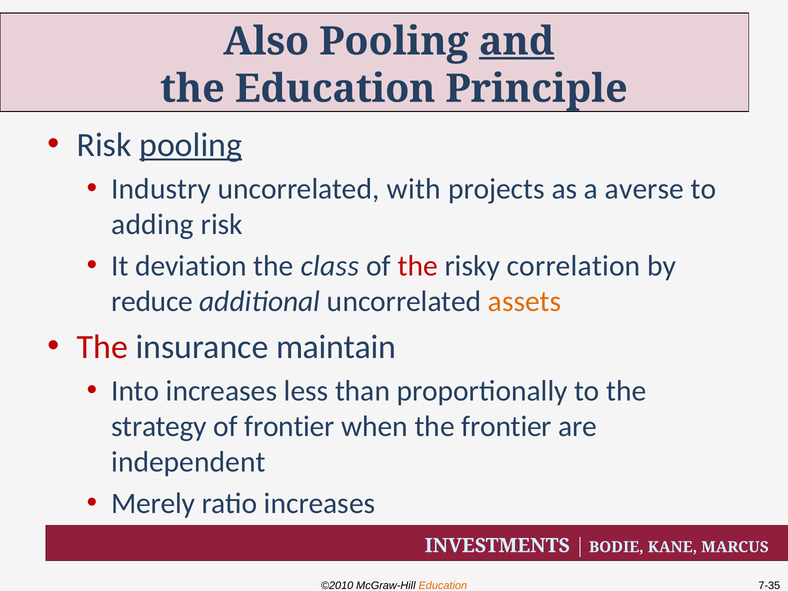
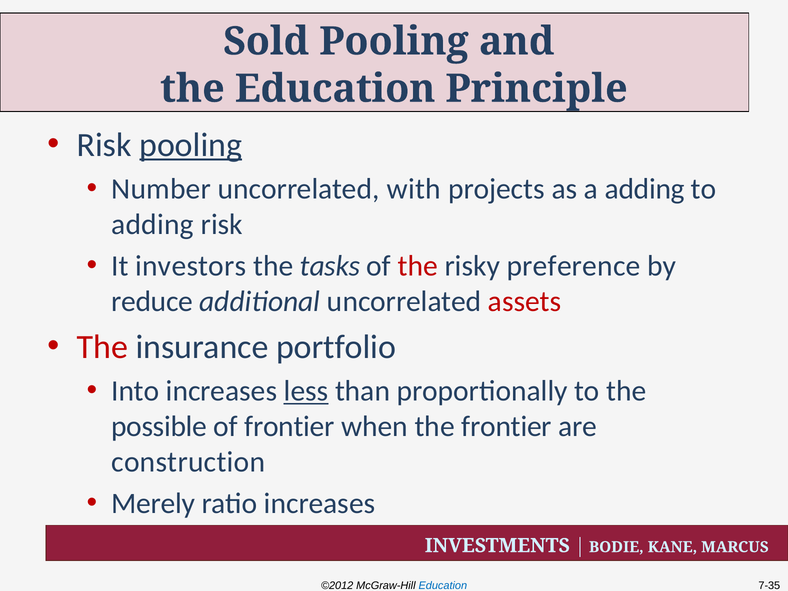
Also: Also -> Sold (266, 41)
and underline: present -> none (517, 41)
Industry: Industry -> Number (161, 189)
a averse: averse -> adding (645, 189)
deviation: deviation -> investors (191, 266)
class: class -> tasks (330, 266)
correlation: correlation -> preference (574, 266)
assets colour: orange -> red (525, 302)
maintain: maintain -> portfolio (336, 347)
less underline: none -> present (306, 391)
strategy: strategy -> possible (159, 426)
independent: independent -> construction (188, 462)
©2010: ©2010 -> ©2012 (337, 586)
Education colour: orange -> blue (443, 586)
